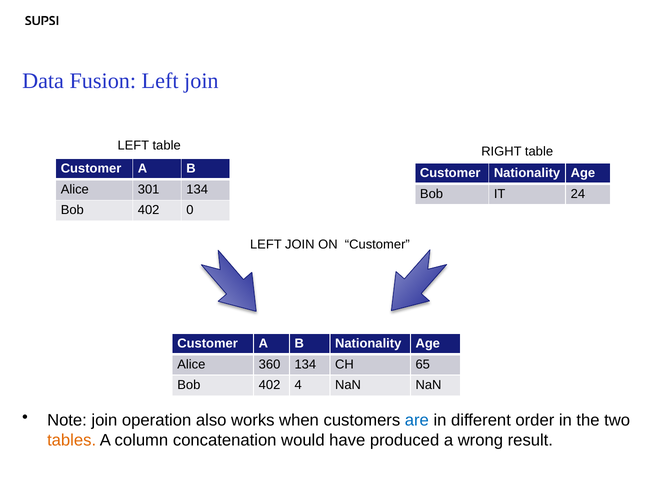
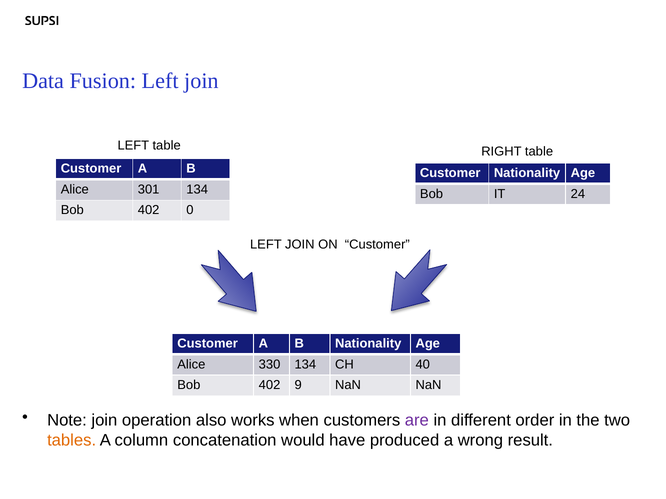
360: 360 -> 330 (270, 365)
65: 65 -> 40 (423, 365)
4: 4 -> 9 (298, 386)
are colour: blue -> purple (417, 421)
